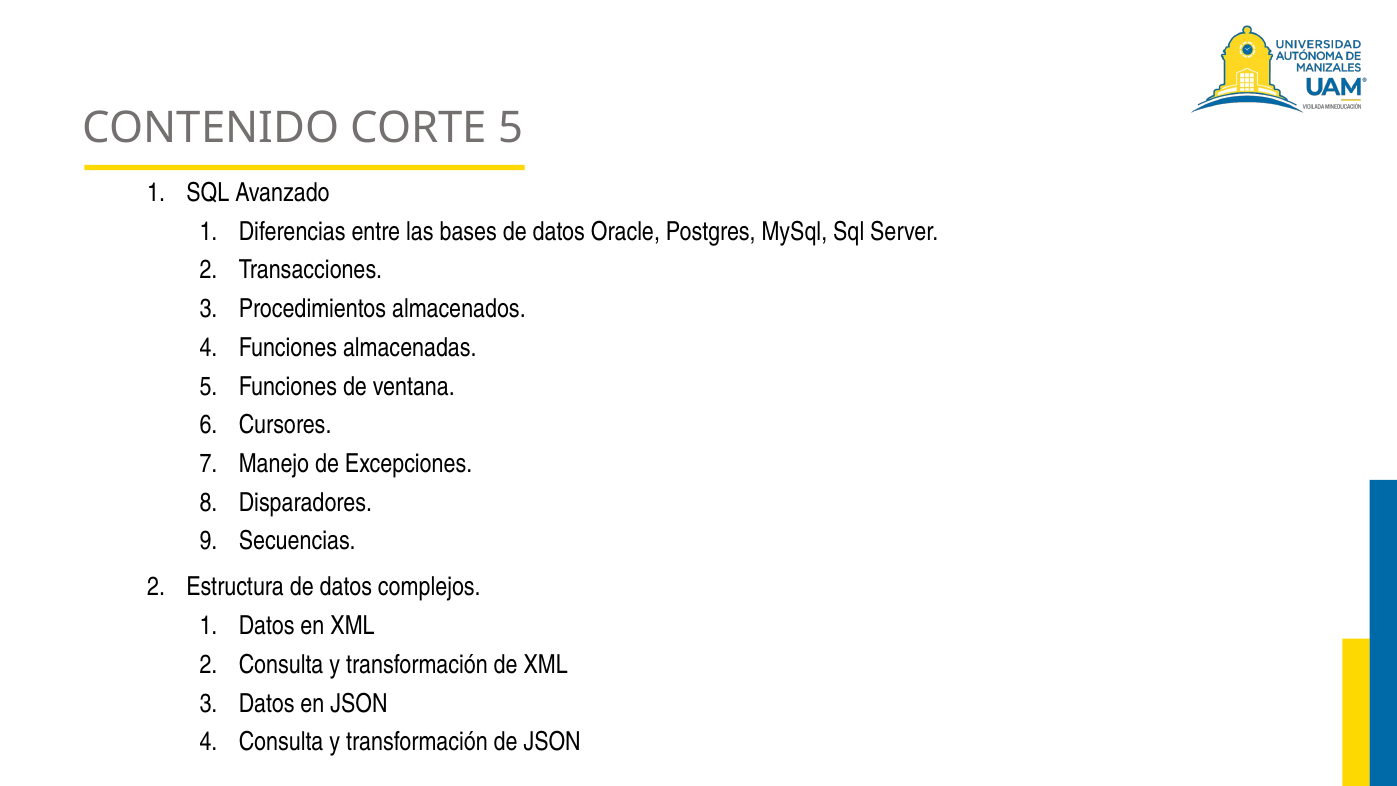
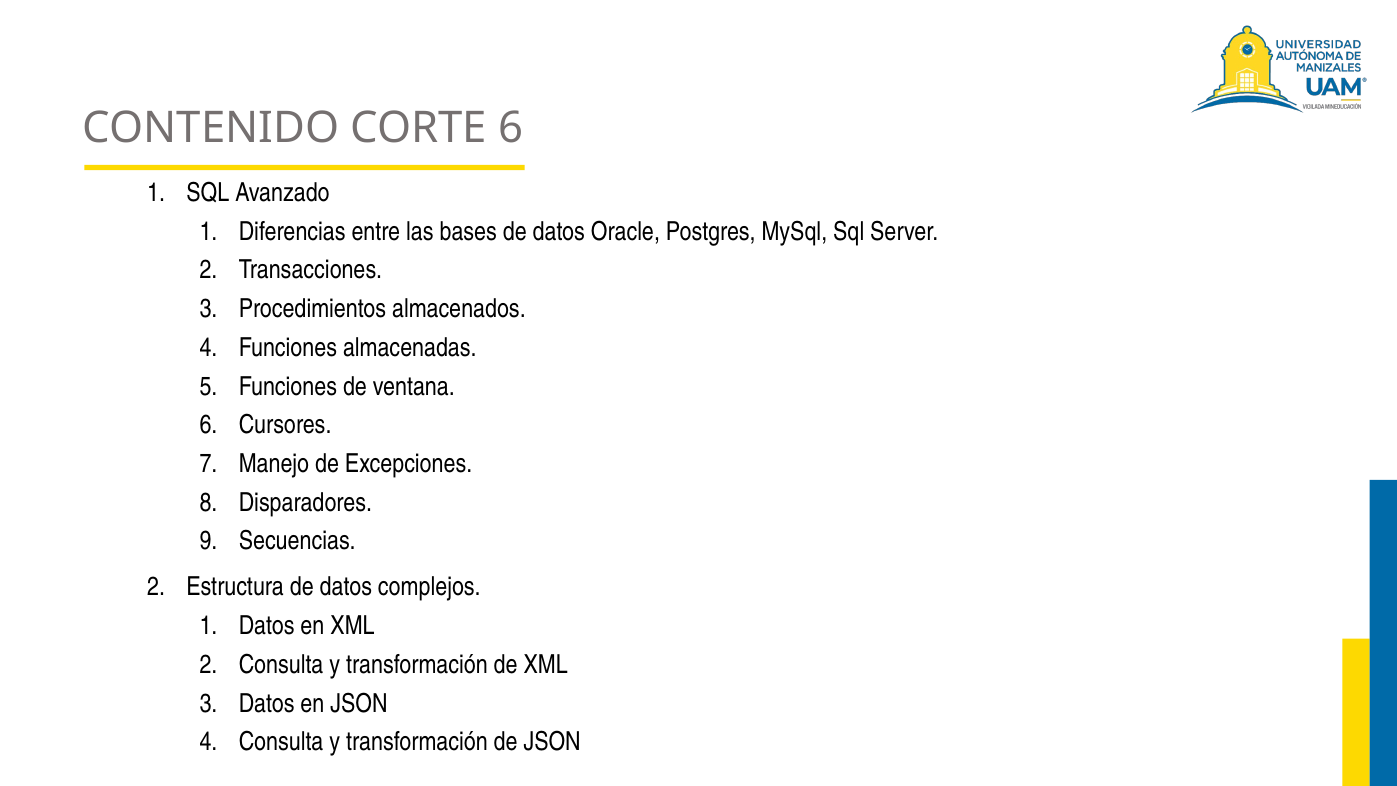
CORTE 5: 5 -> 6 (511, 128)
